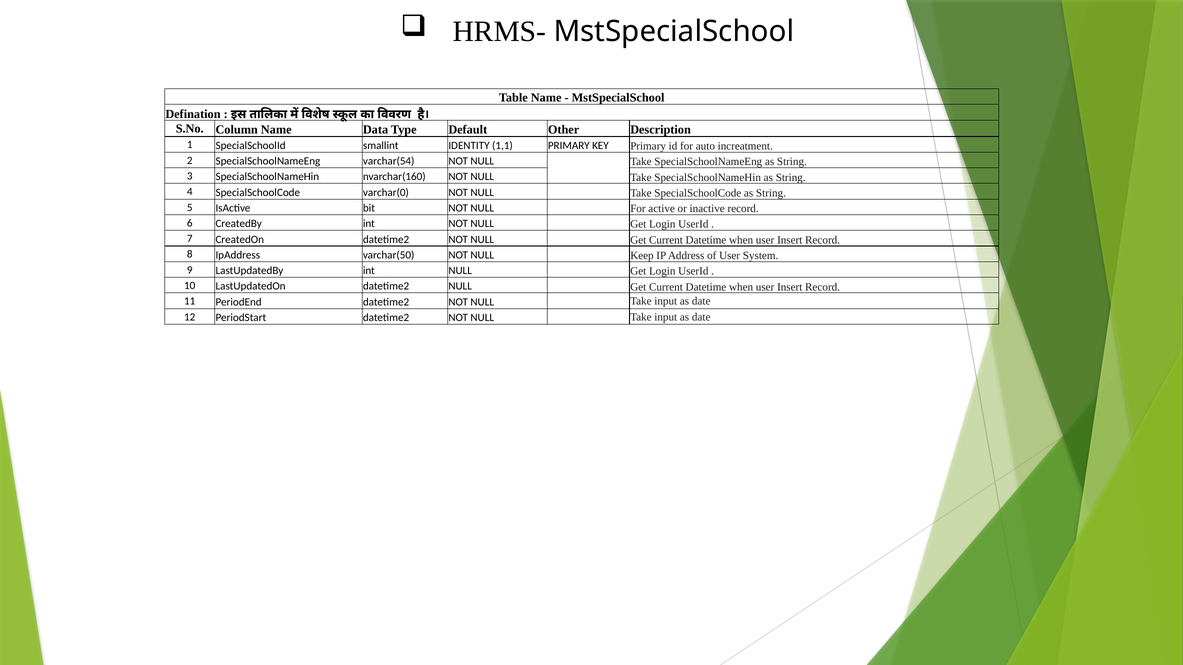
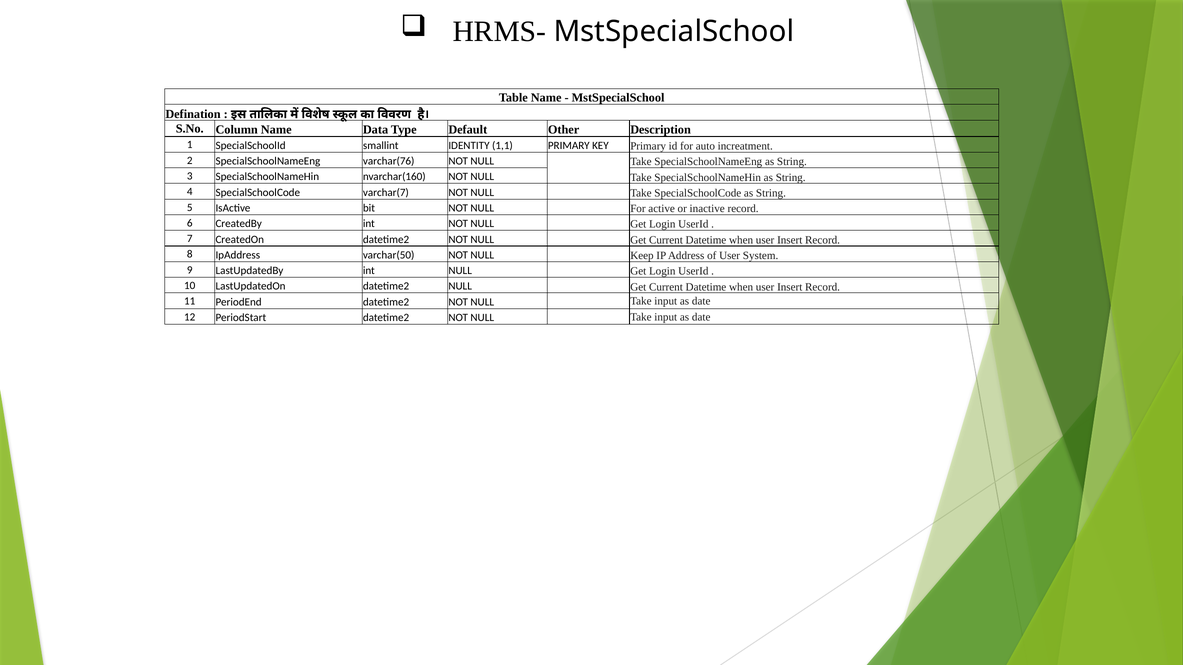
varchar(54: varchar(54 -> varchar(76 (389, 161)
varchar(0: varchar(0 -> varchar(7 (386, 193)
